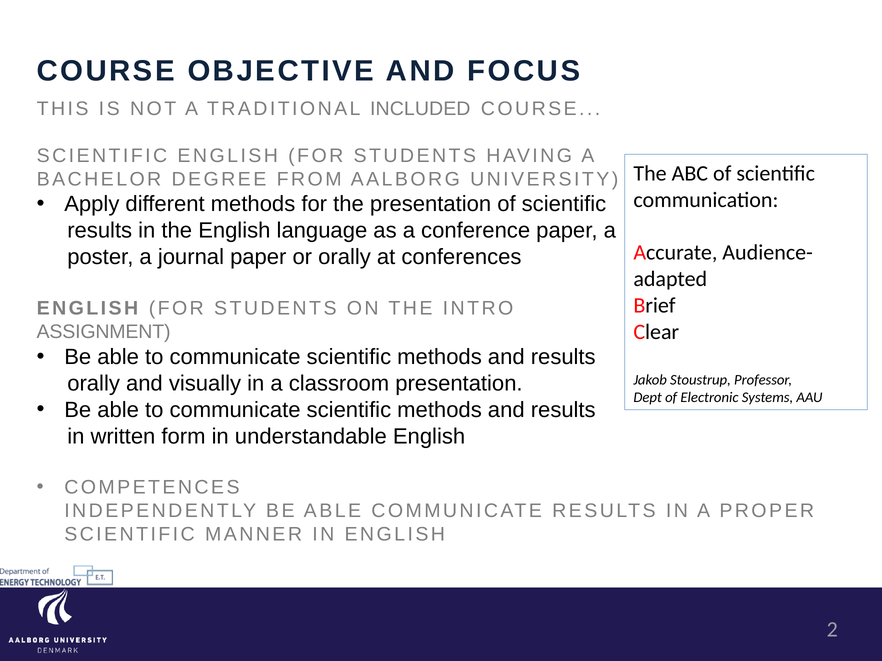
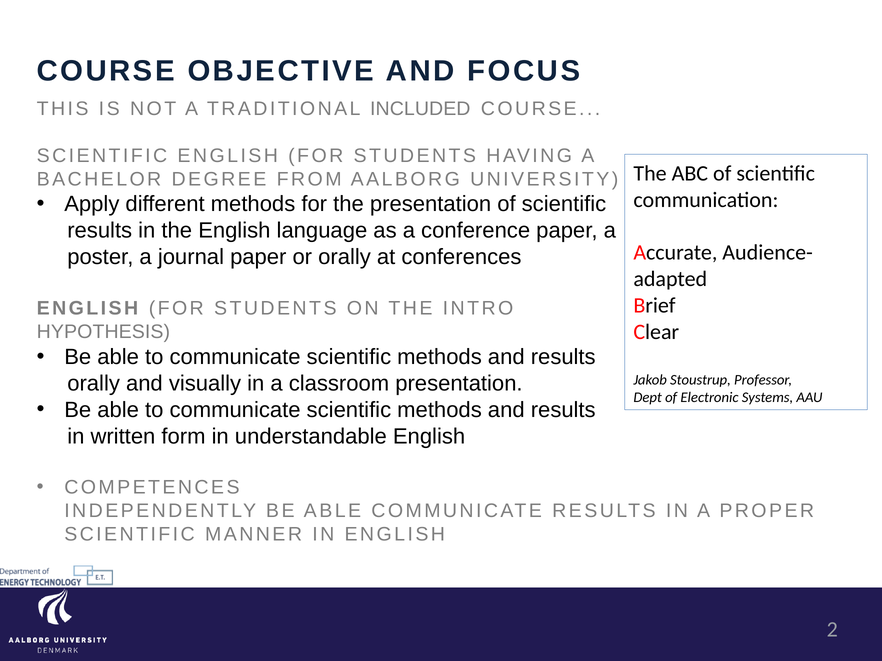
ASSIGNMENT: ASSIGNMENT -> HYPOTHESIS (103, 332)
